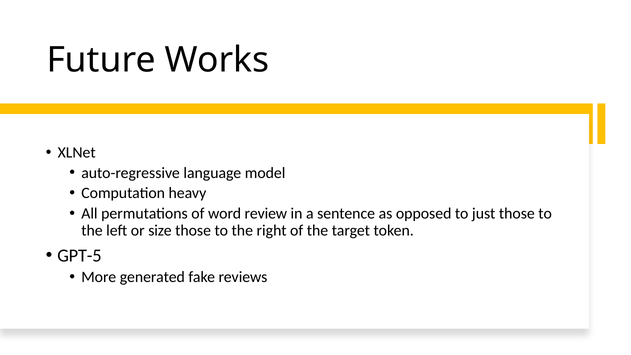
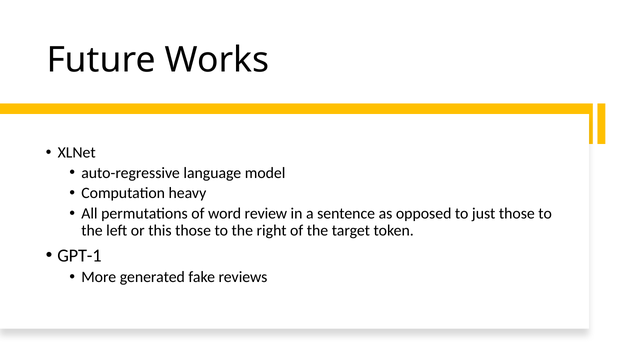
size: size -> this (160, 230)
GPT-5: GPT-5 -> GPT-1 (79, 255)
